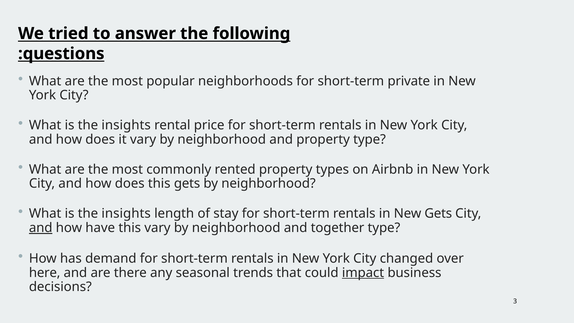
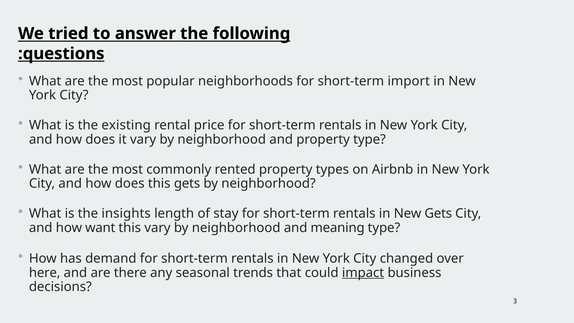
private: private -> import (409, 81)
insights: insights -> existing (126, 125)
and underline: present -> none (41, 228)
have: have -> want (100, 228)
together: together -> meaning (338, 228)
